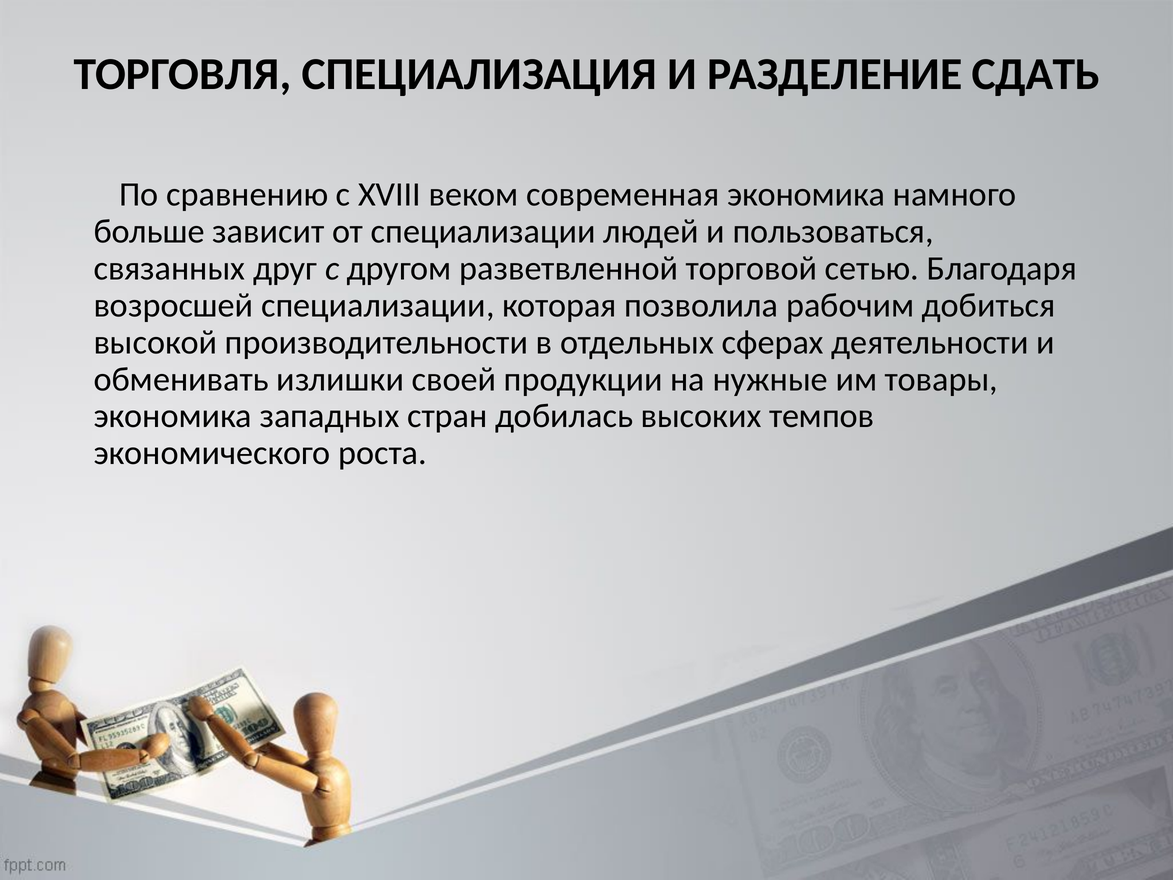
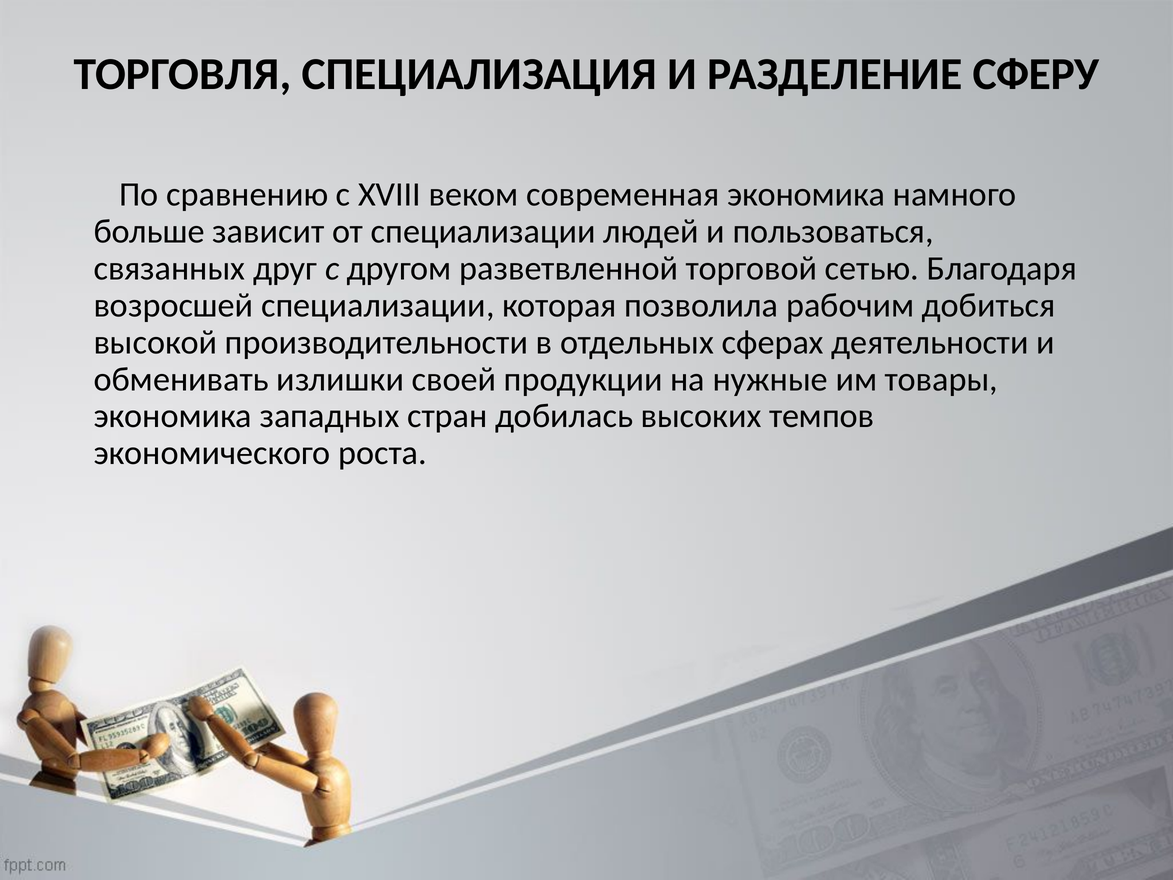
СДАТЬ: СДАТЬ -> СФЕРУ (1036, 74)
